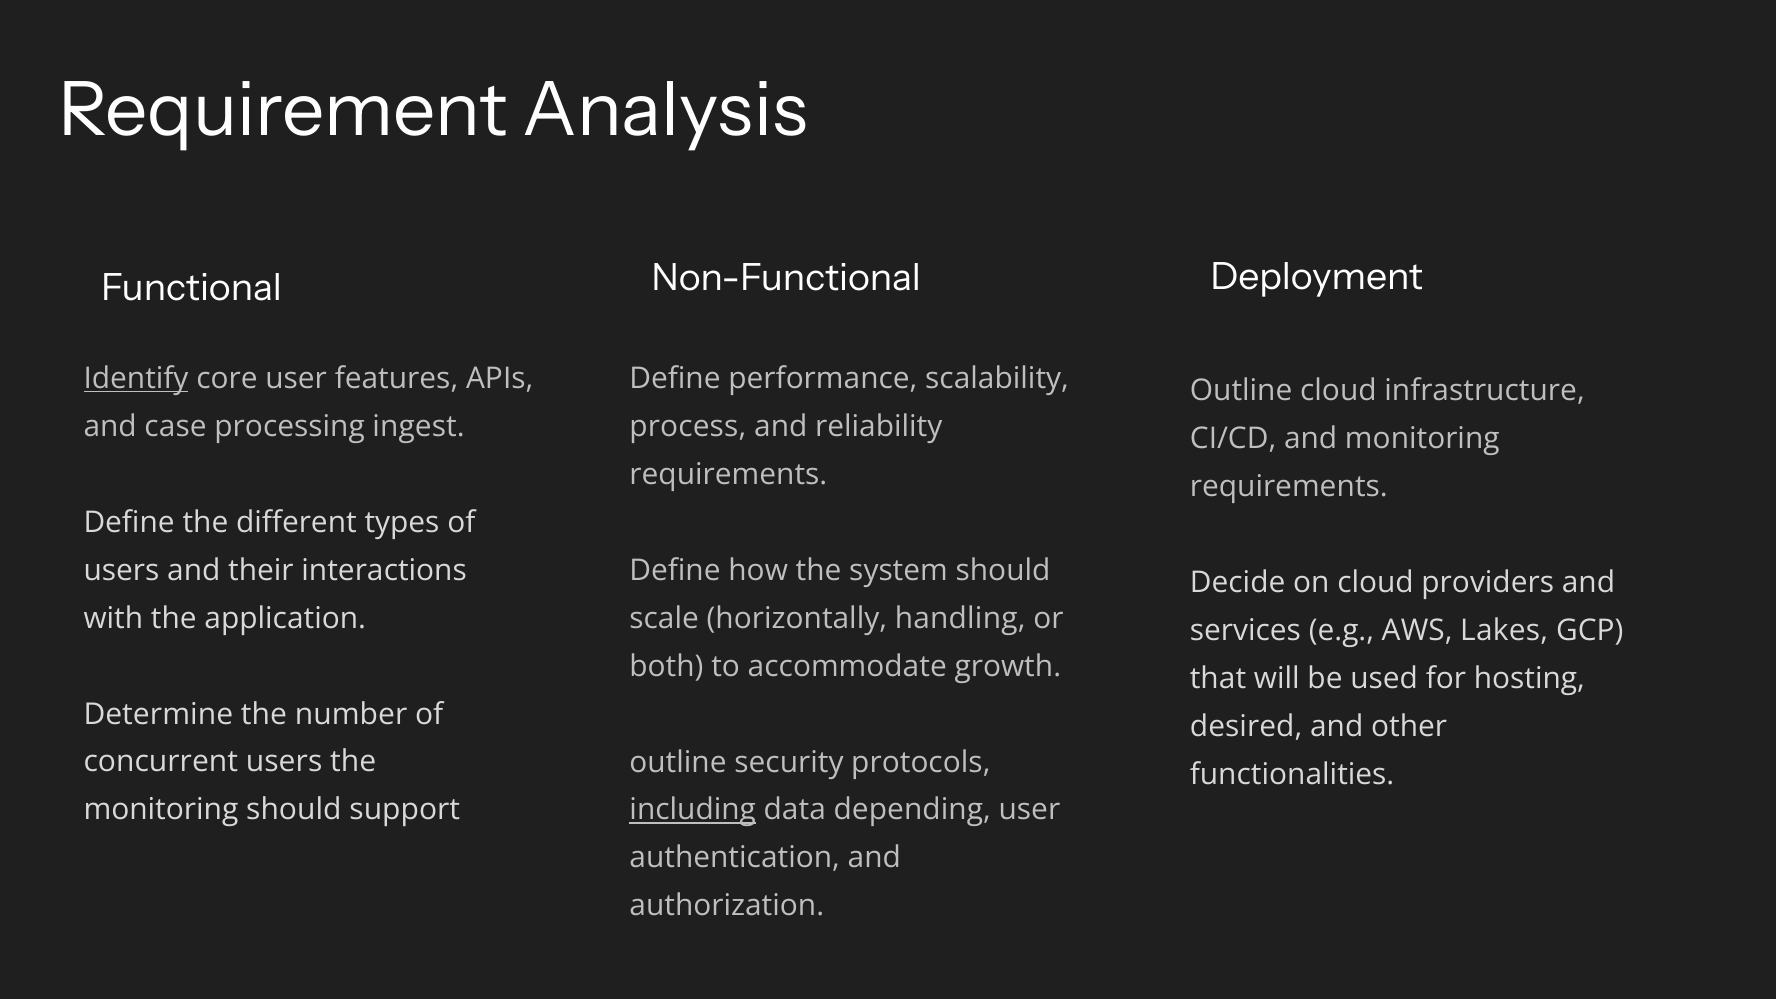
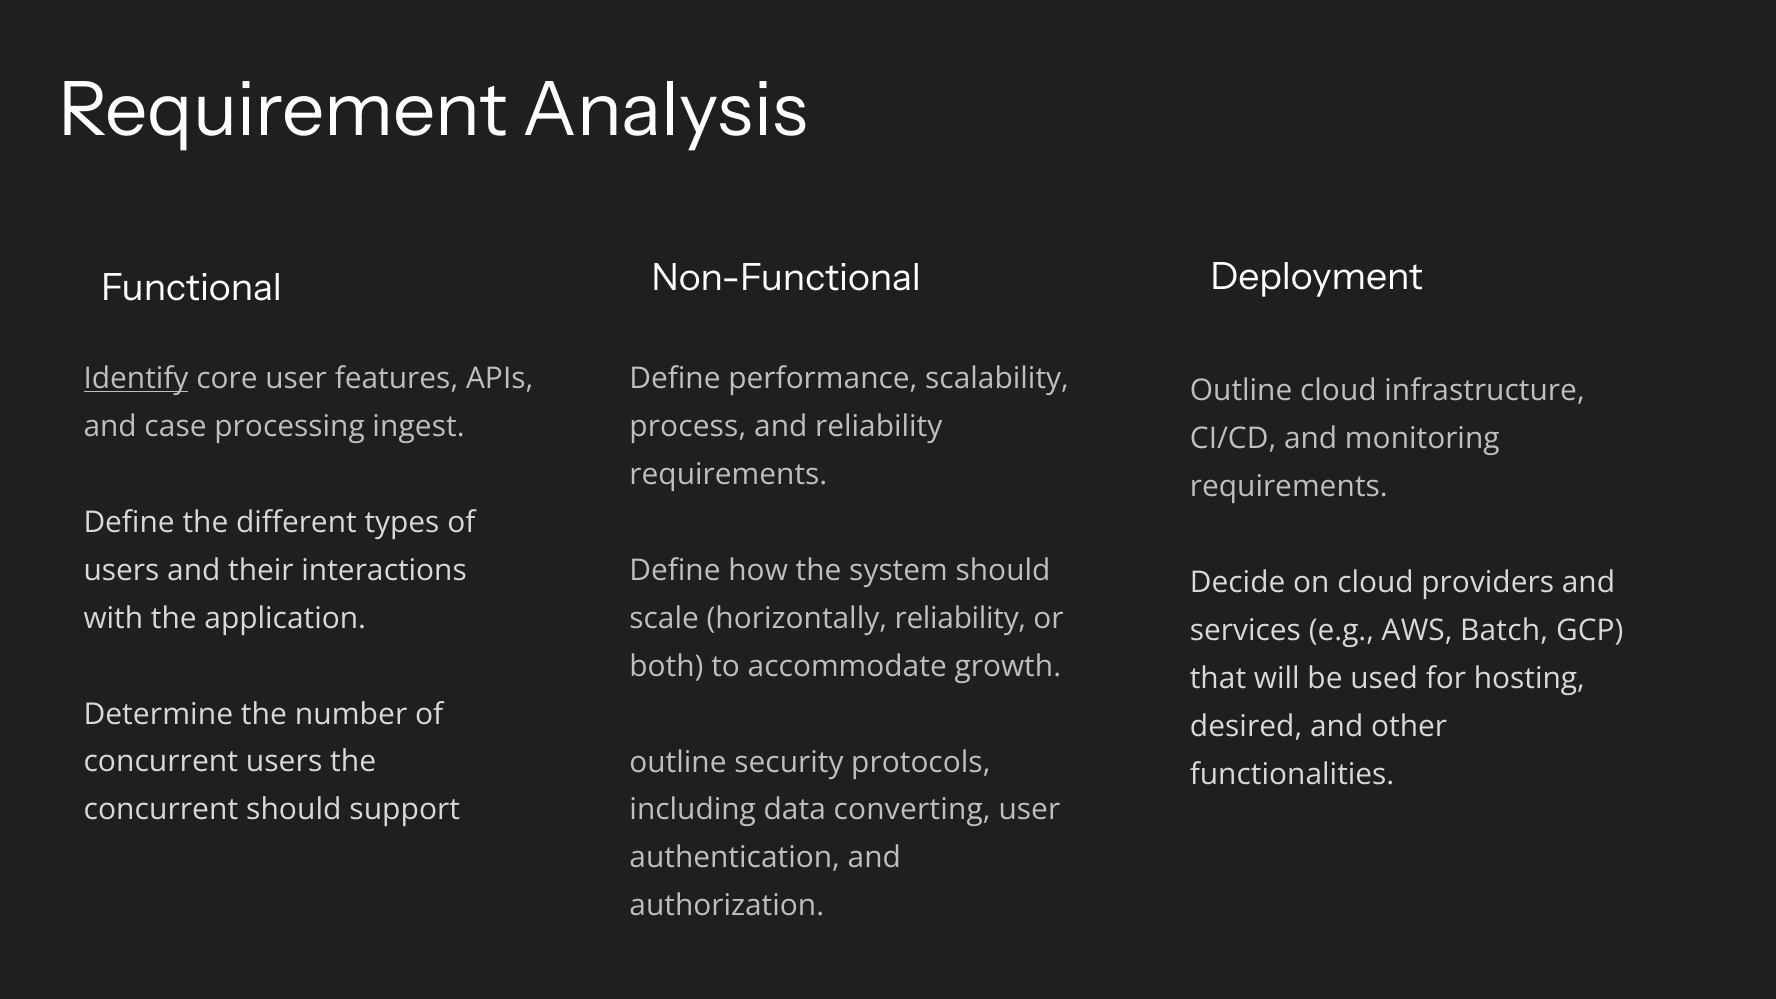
horizontally handling: handling -> reliability (960, 618)
Lakes: Lakes -> Batch (1504, 631)
monitoring: monitoring -> concurrent (161, 810)
including underline: present -> none (693, 810)
depending: depending -> converting (912, 810)
